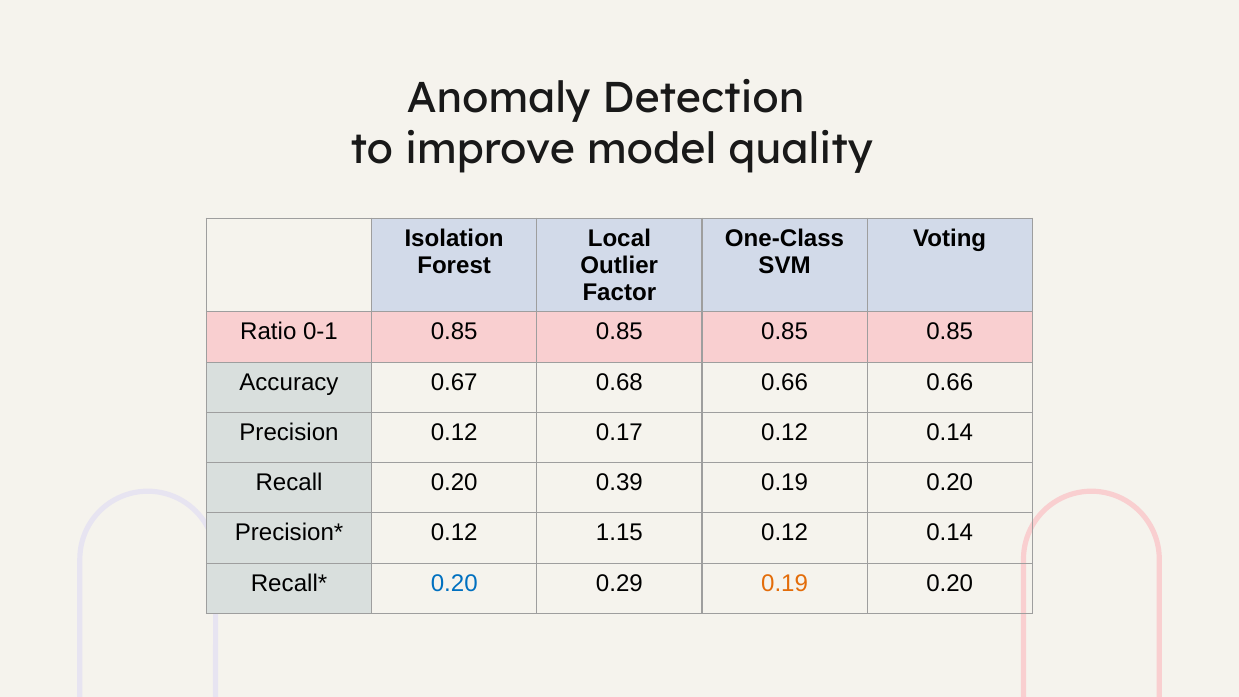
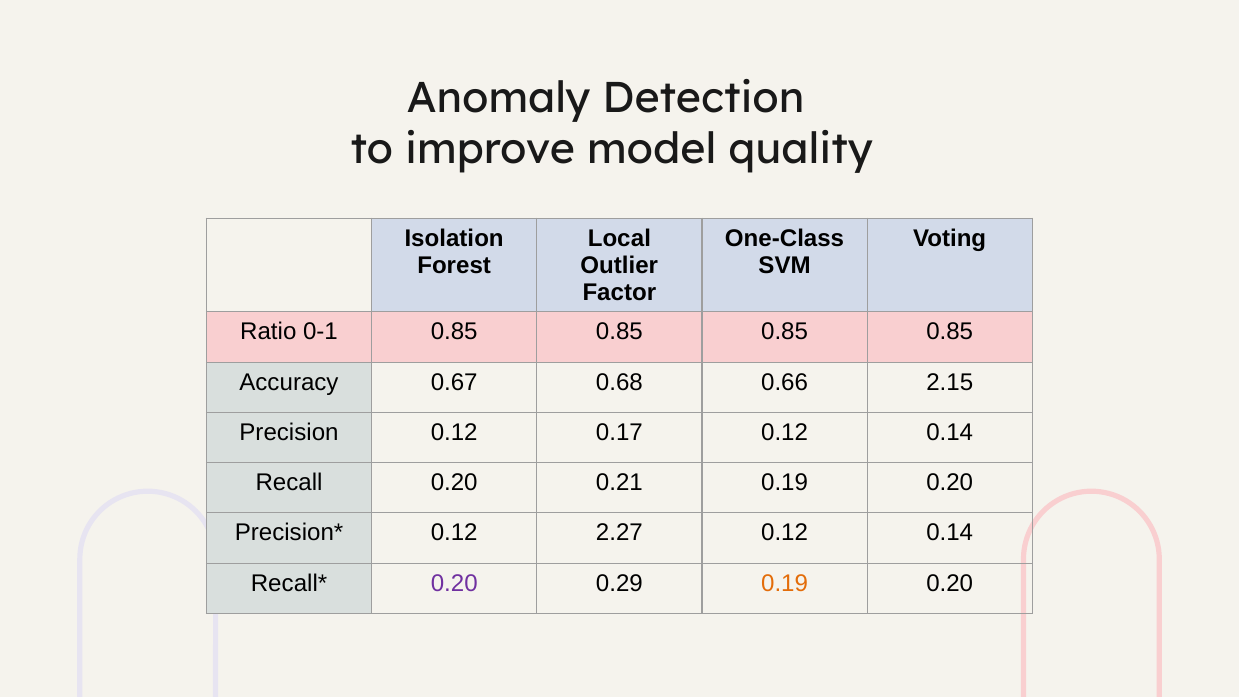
0.66 0.66: 0.66 -> 2.15 (950, 382)
0.39: 0.39 -> 0.21 (619, 483)
1.15: 1.15 -> 2.27 (619, 533)
0.20 colour: blue -> purple (454, 583)
